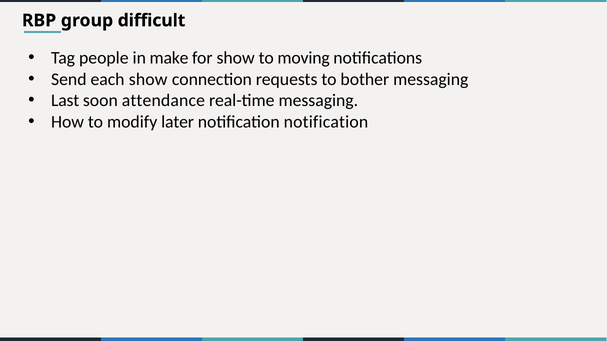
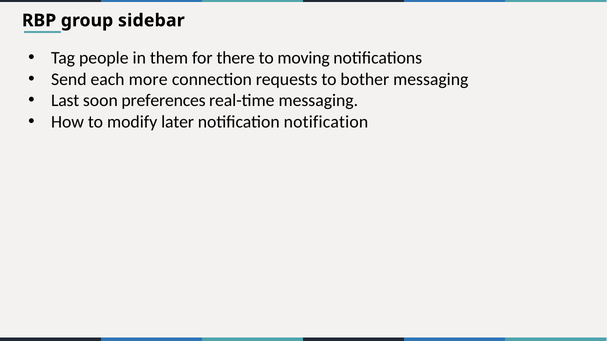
difficult: difficult -> sidebar (151, 21)
make: make -> them (169, 58)
for show: show -> there (236, 58)
each show: show -> more (148, 79)
attendance: attendance -> preferences (164, 101)
